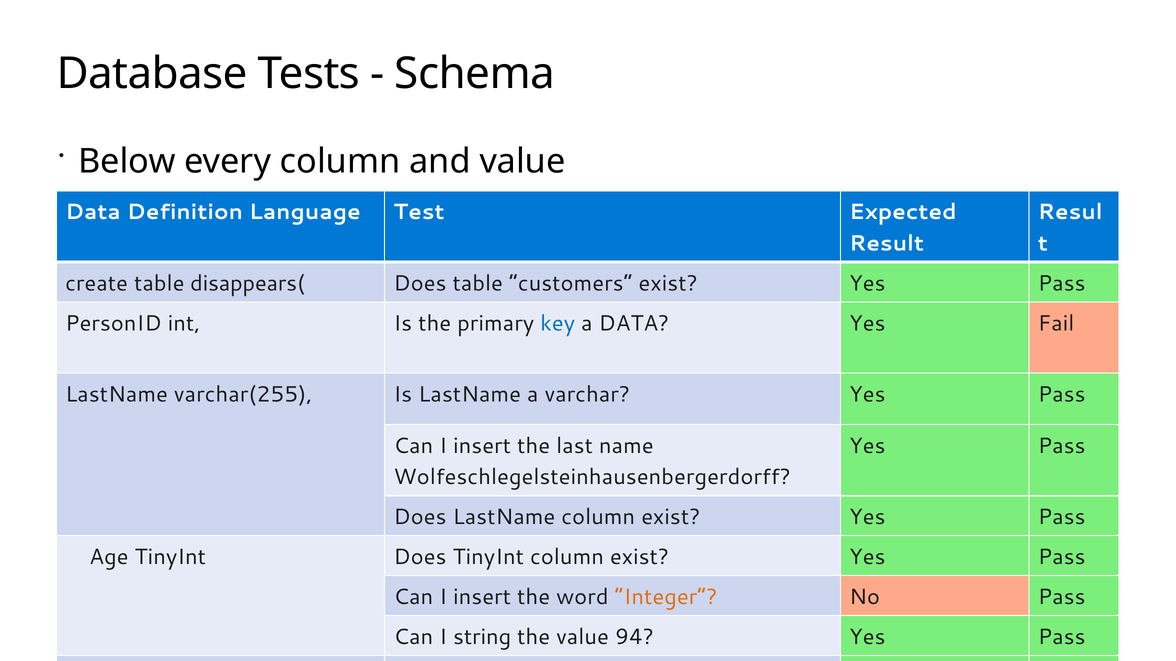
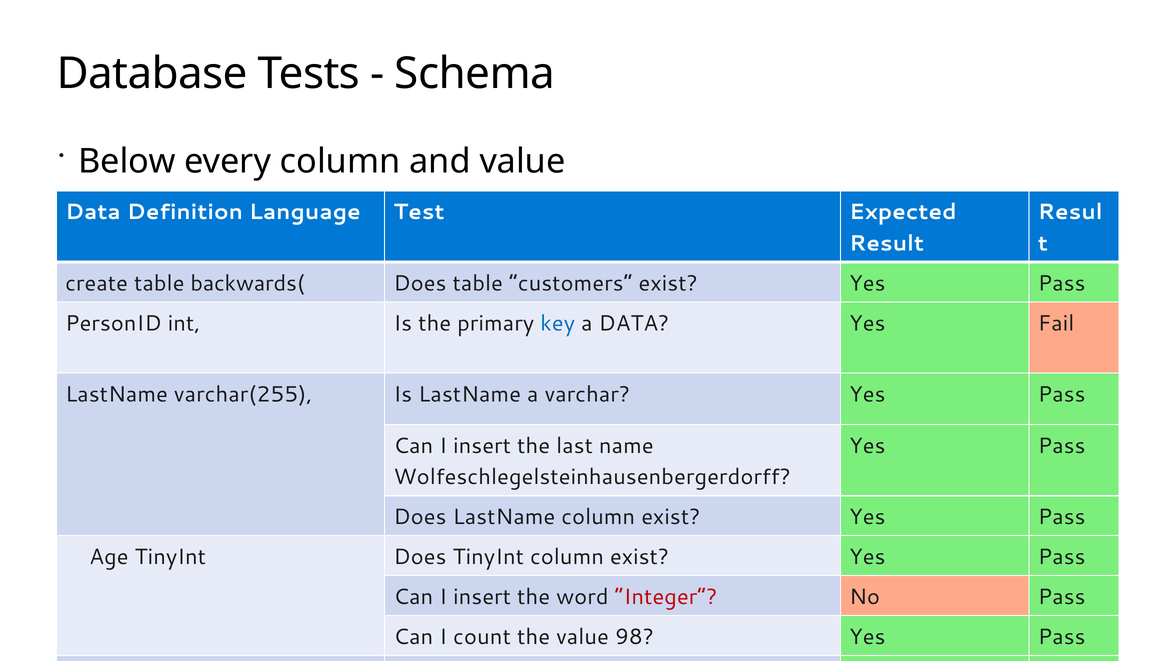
disappears(: disappears( -> backwards( (248, 283)
Integer colour: orange -> red (666, 597)
string: string -> count (482, 637)
94: 94 -> 98 (634, 637)
